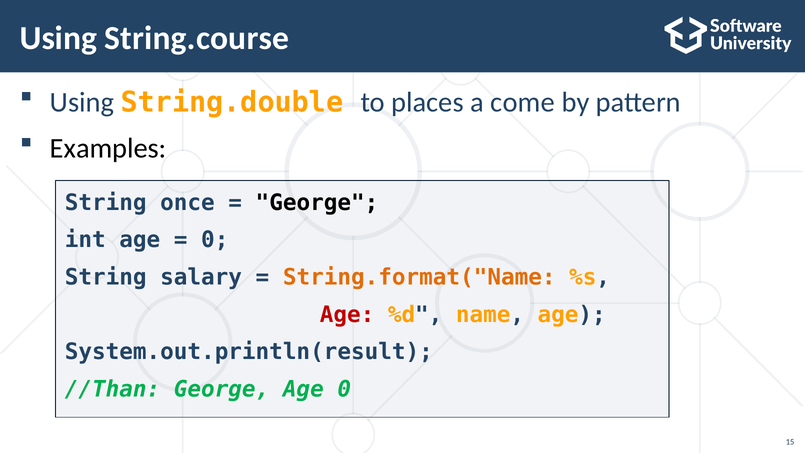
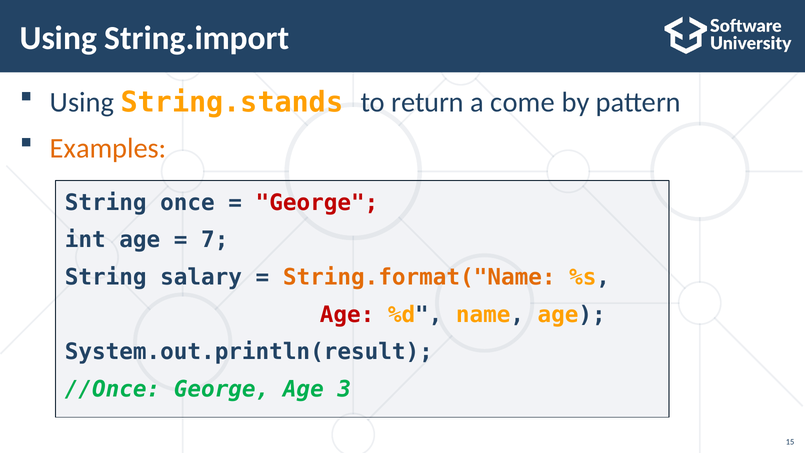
String.course: String.course -> String.import (197, 38)
String.double: String.double -> String.stands (232, 102)
places: places -> return (428, 102)
Examples colour: black -> orange (108, 148)
George colour: black -> red (317, 203)
0: 0 -> 7 (215, 240)
//Than: //Than -> //Once (113, 389)
Age 0: 0 -> 3 (344, 389)
